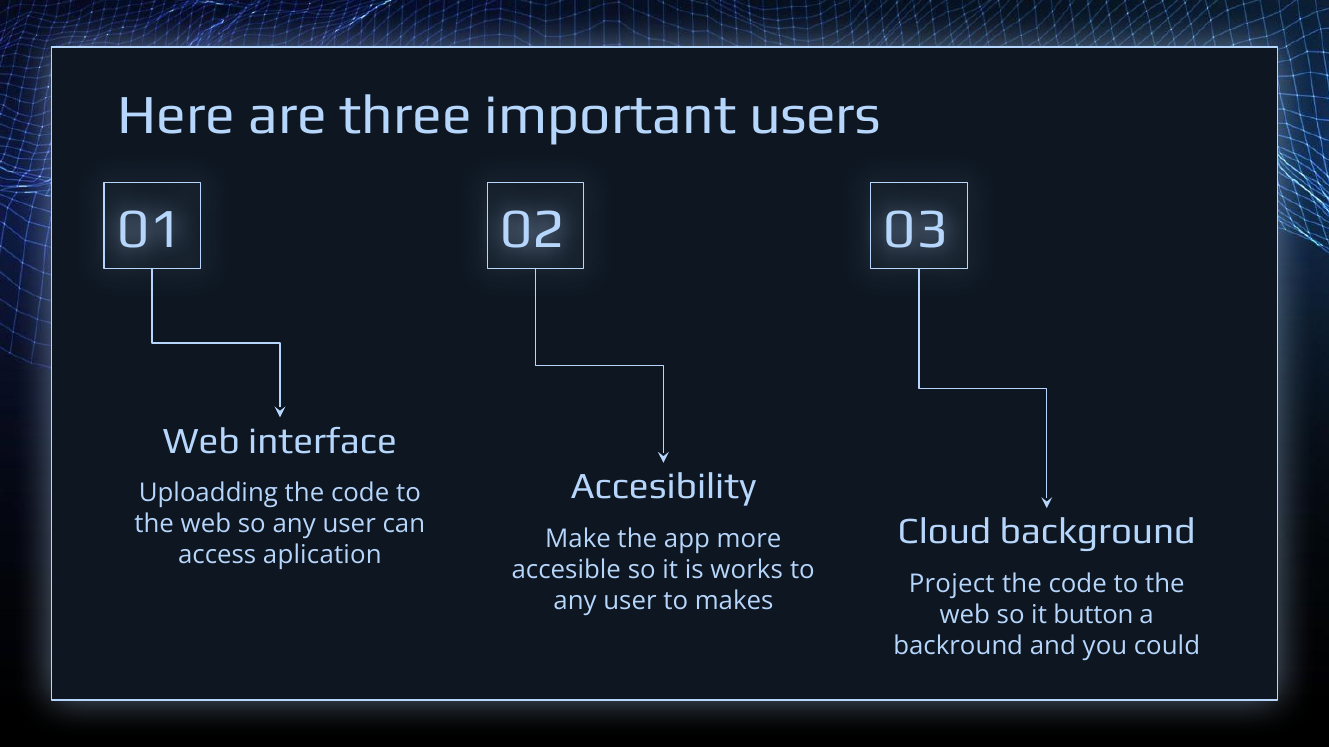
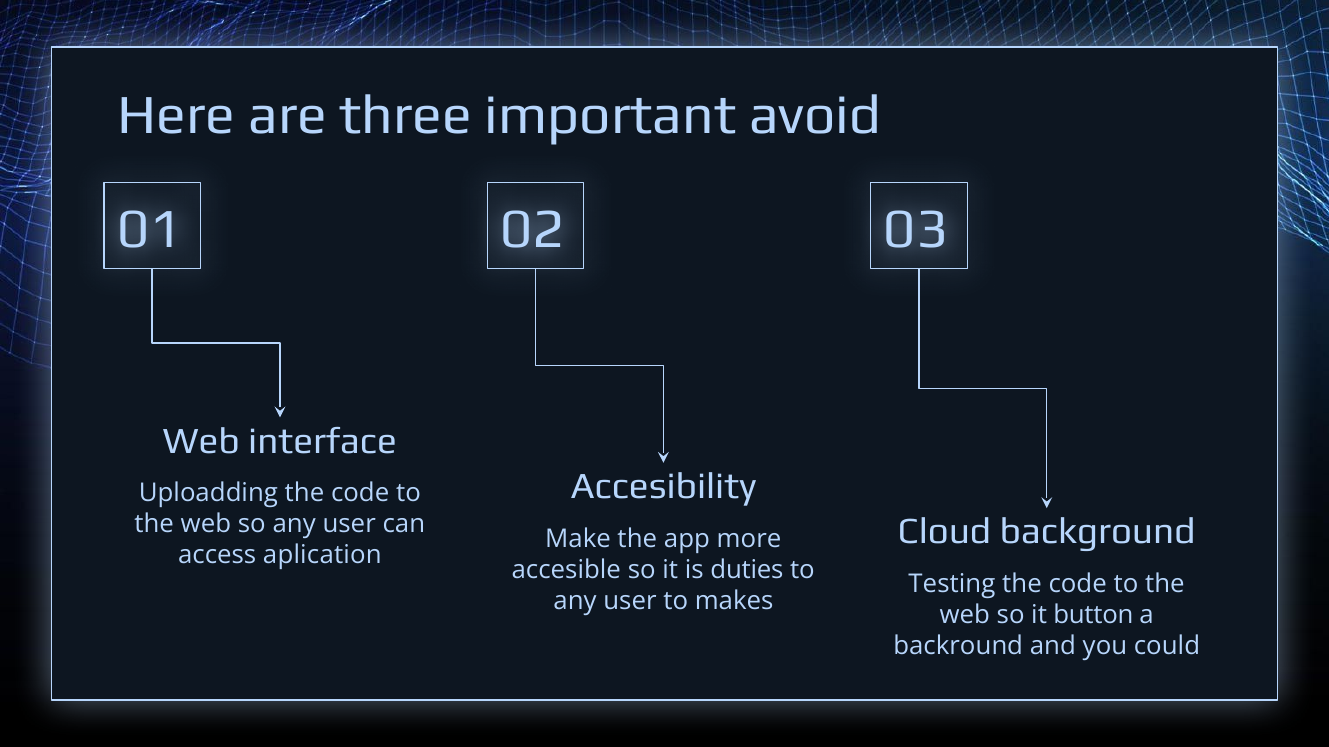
users: users -> avoid (815, 115)
works: works -> duties (747, 570)
Project: Project -> Testing (952, 584)
